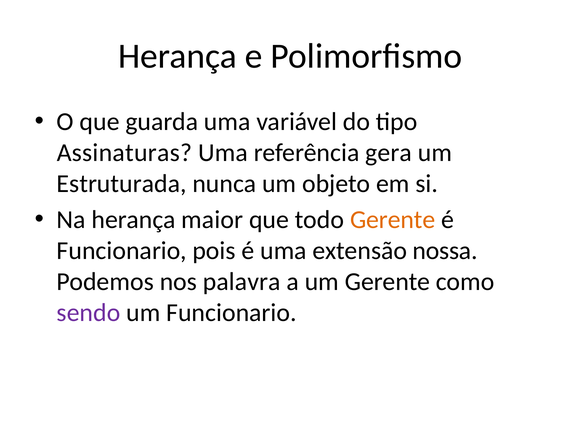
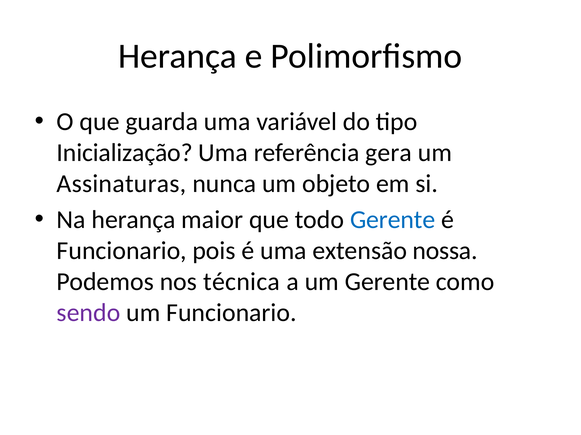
Assinaturas: Assinaturas -> Inicialização (125, 153)
Estruturada: Estruturada -> Assinaturas (121, 184)
Gerente colour: orange -> blue (393, 220)
palavra: palavra -> técnica (242, 282)
